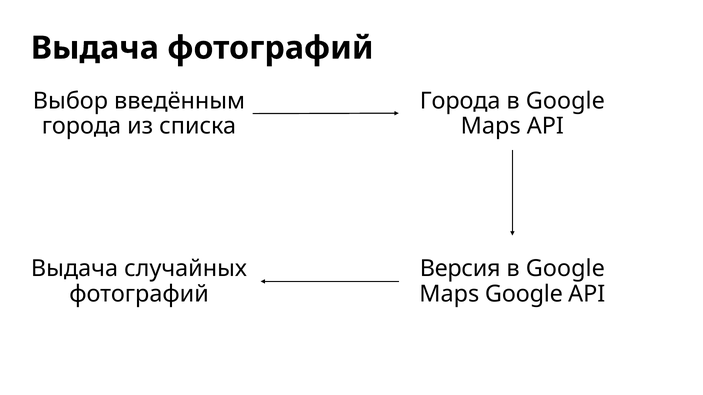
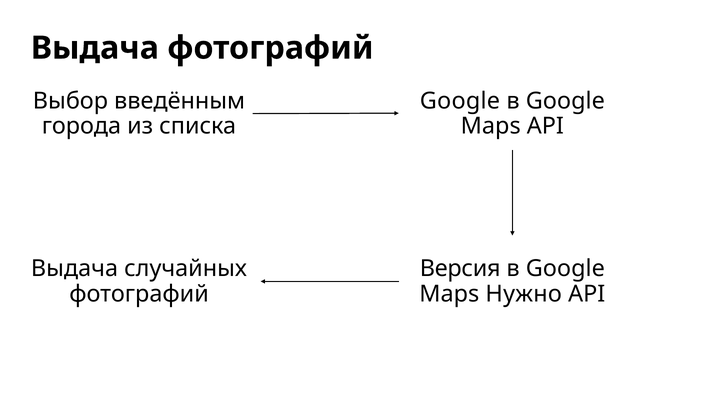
Города: Города -> Google (460, 101)
Maps Google: Google -> Нужно (524, 294)
